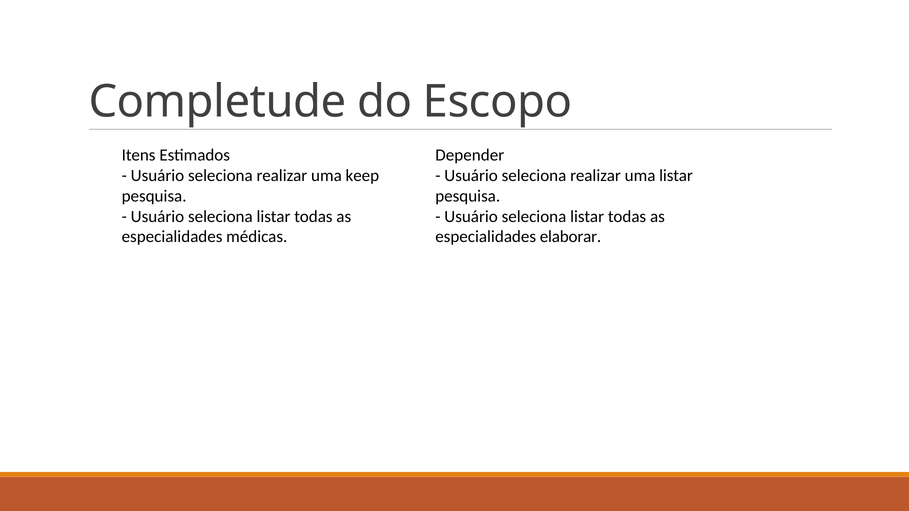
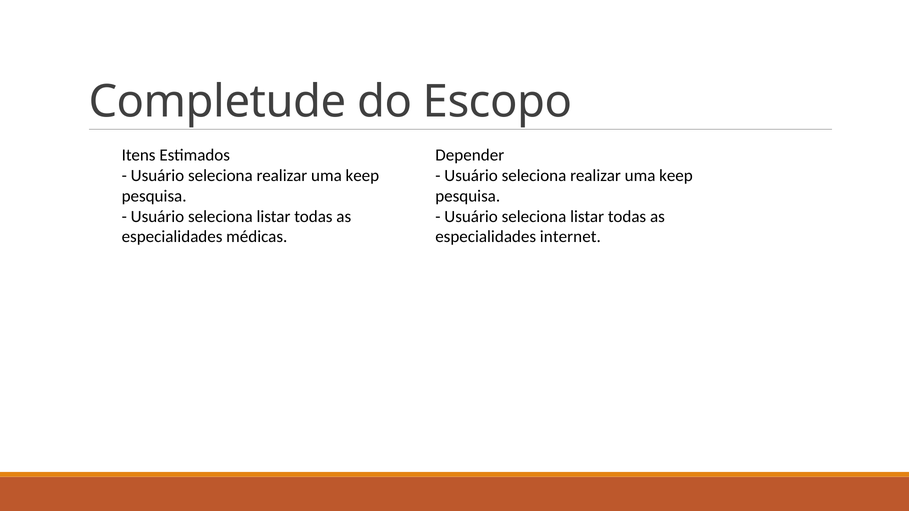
listar: listar -> keep (676, 176)
elaborar: elaborar -> internet (570, 237)
